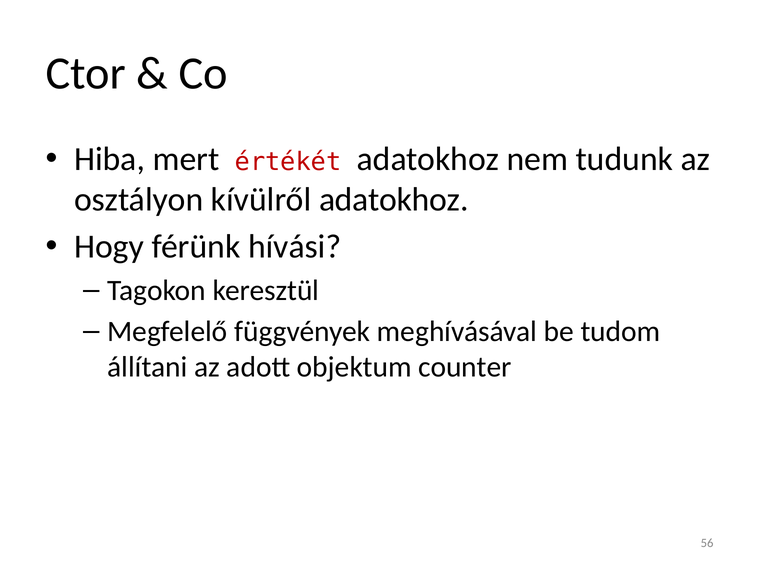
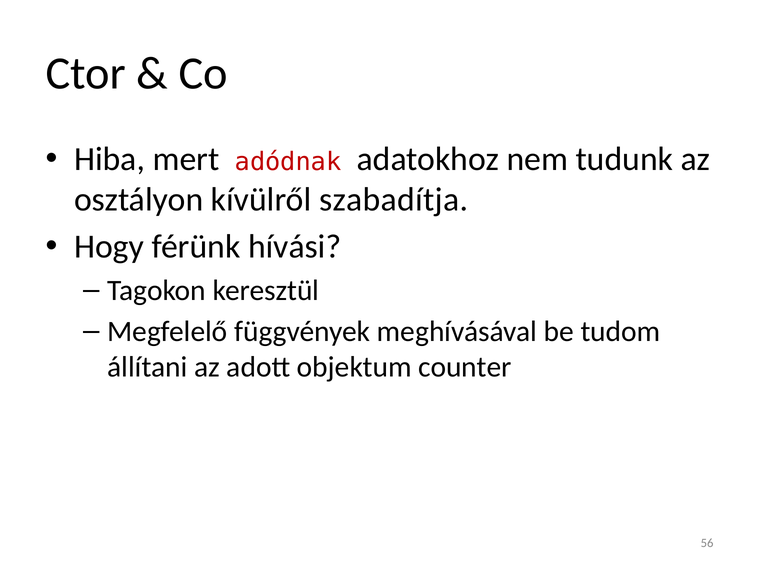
értékét: értékét -> adódnak (288, 162)
kívülről adatokhoz: adatokhoz -> szabadítja (394, 200)
